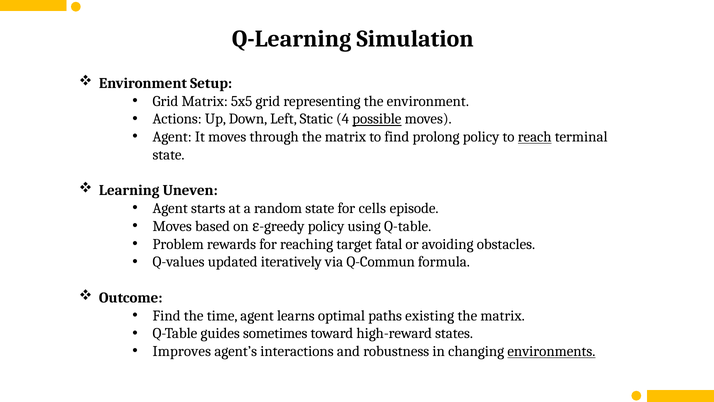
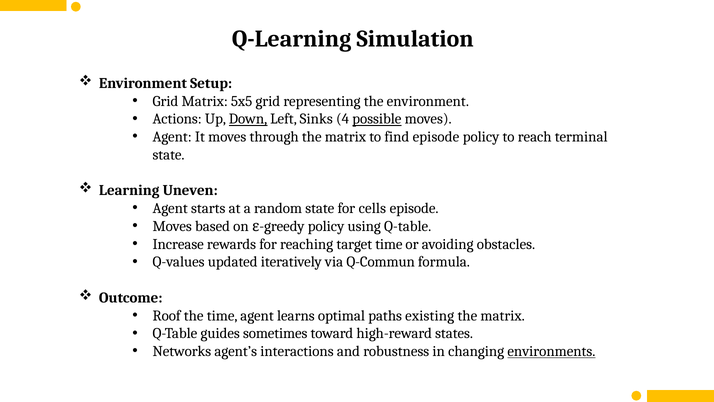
Down underline: none -> present (248, 119)
Static: Static -> Sinks (316, 119)
find prolong: prolong -> episode (436, 137)
reach underline: present -> none (535, 137)
Problem: Problem -> Increase (178, 244)
target fatal: fatal -> time (389, 244)
Find: Find -> Roof (167, 315)
Improves: Improves -> Networks (182, 351)
